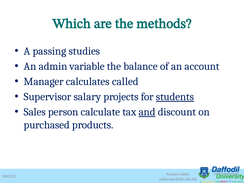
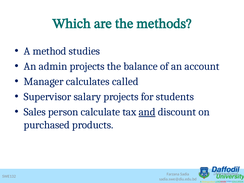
passing: passing -> method (50, 51)
admin variable: variable -> projects (87, 66)
students underline: present -> none (175, 97)
